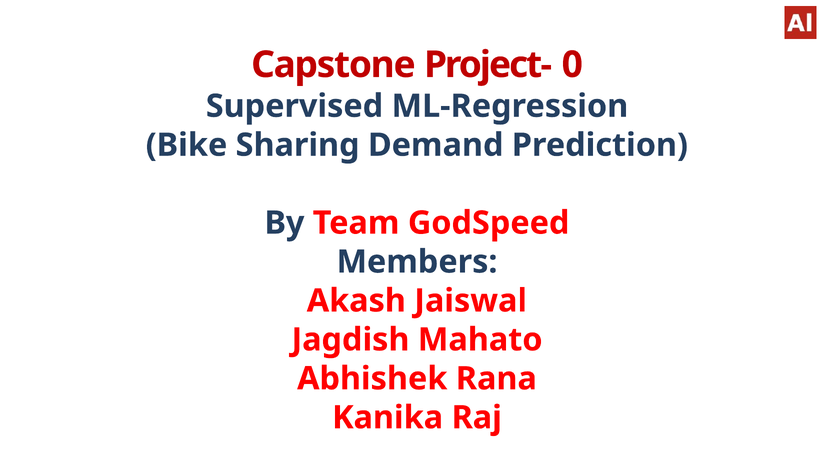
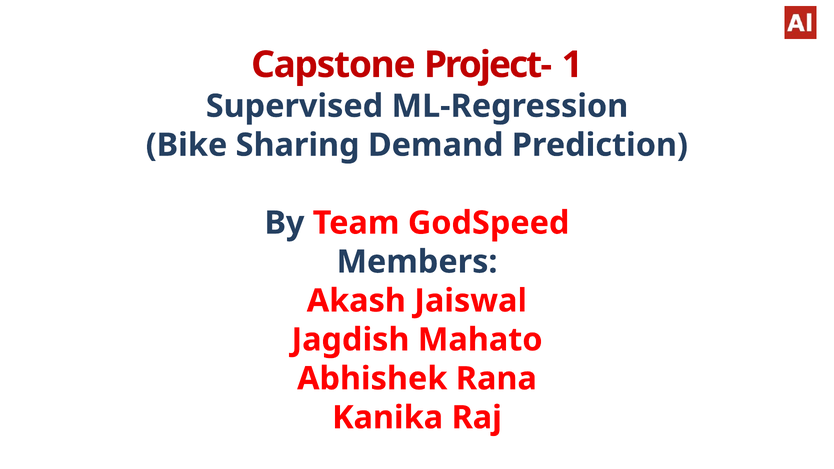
0: 0 -> 1 (572, 65)
